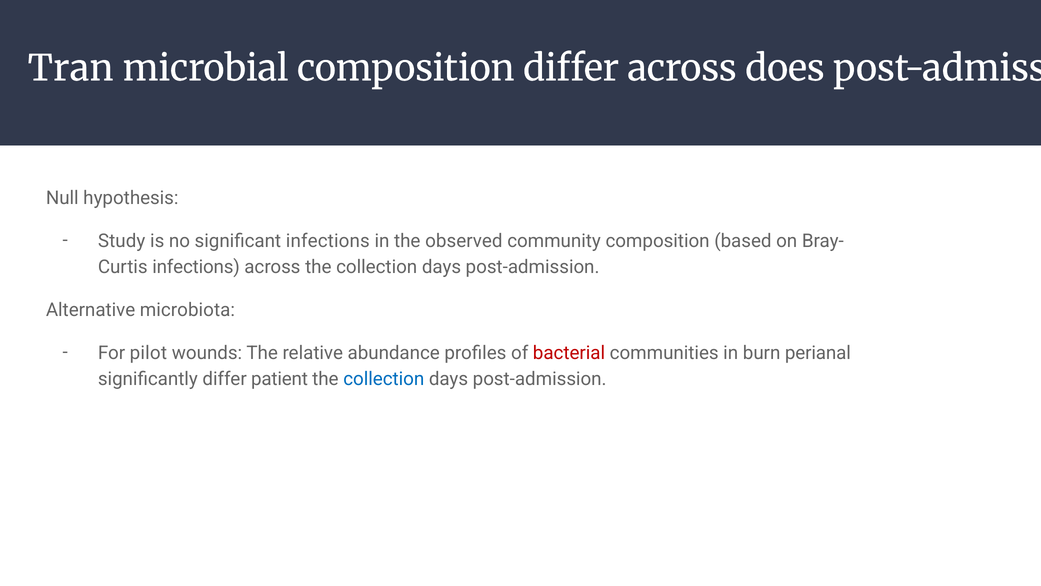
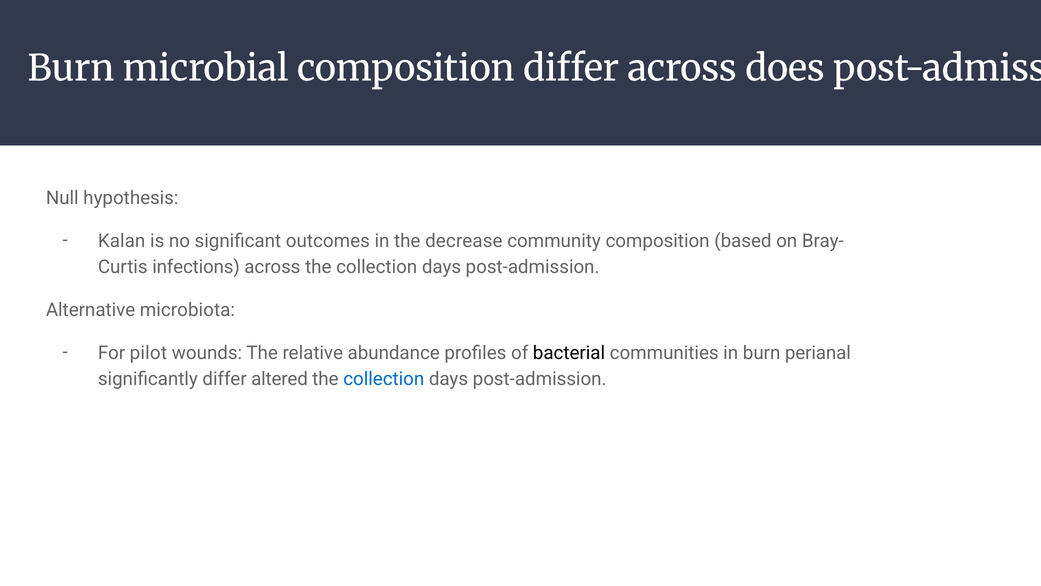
Tran: Tran -> Burn (71, 69)
Study: Study -> Kalan (122, 241)
significant infections: infections -> outcomes (328, 241)
observed: observed -> decrease (464, 241)
bacterial colour: red -> black (569, 353)
patient: patient -> altered (280, 379)
